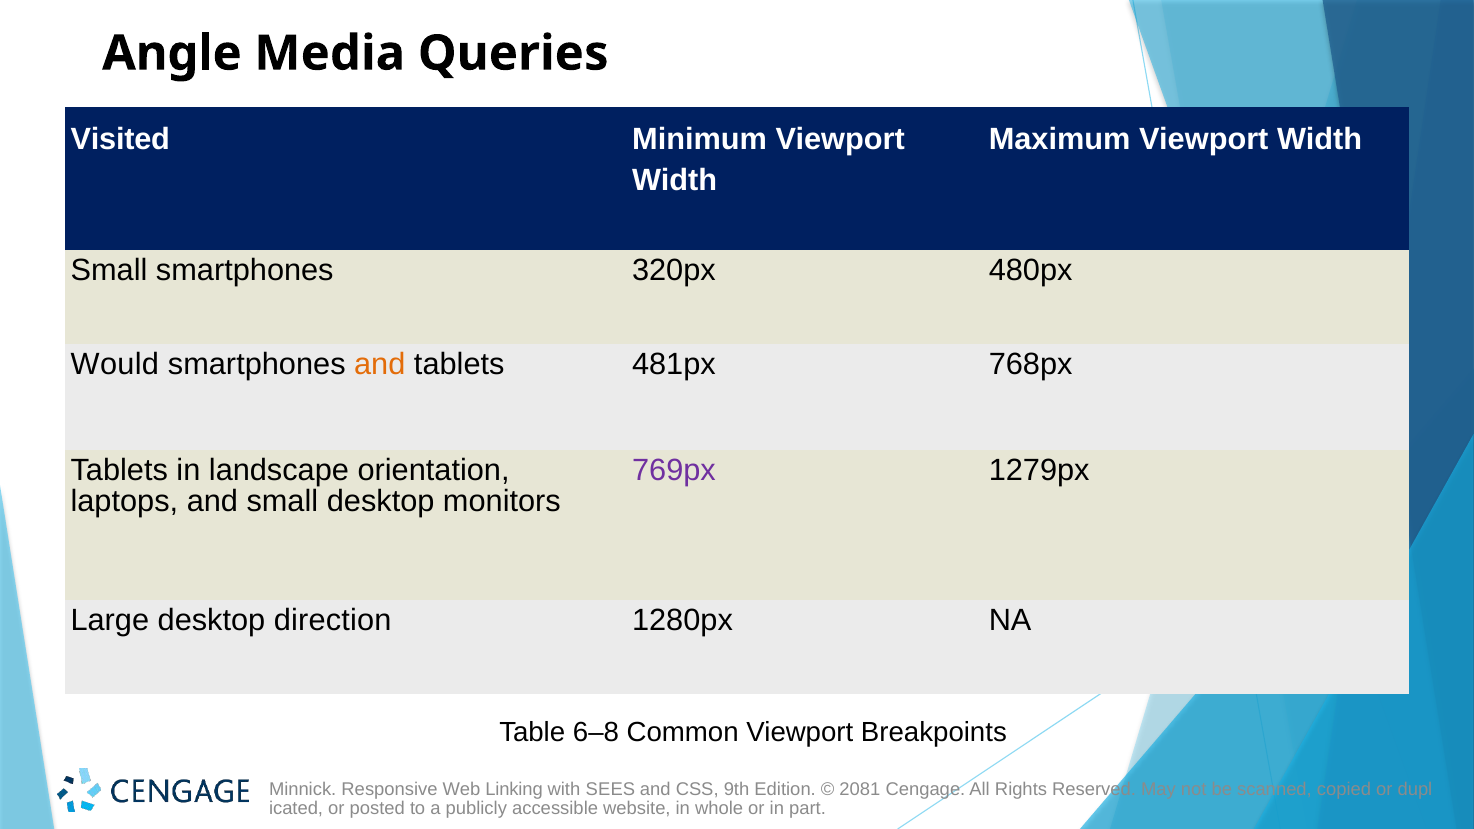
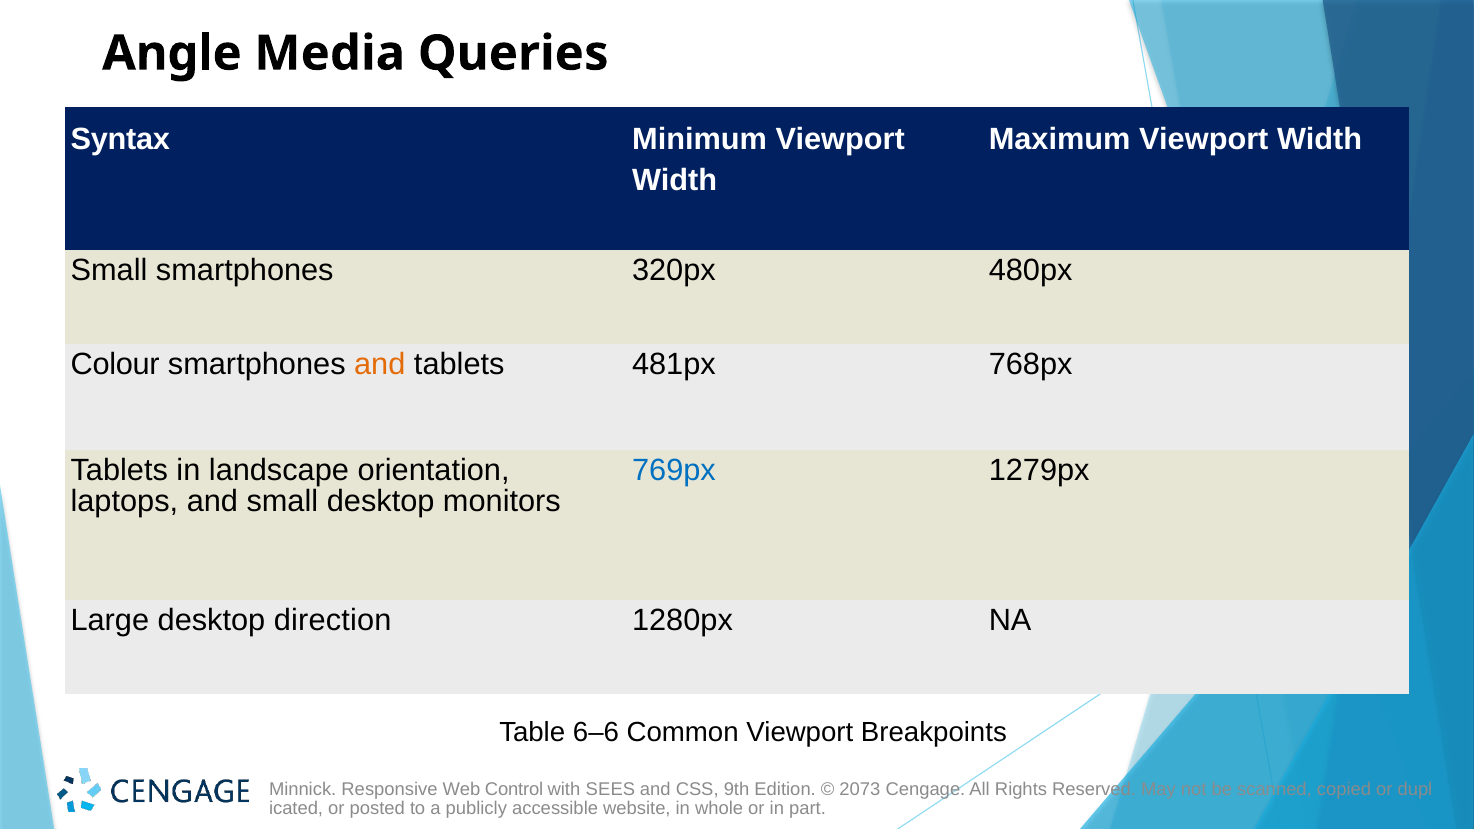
Visited: Visited -> Syntax (120, 139)
Would: Would -> Colour (115, 364)
769px colour: purple -> blue (674, 470)
6–8: 6–8 -> 6–6 (596, 732)
Linking: Linking -> Control (514, 790)
2081: 2081 -> 2073 (860, 790)
